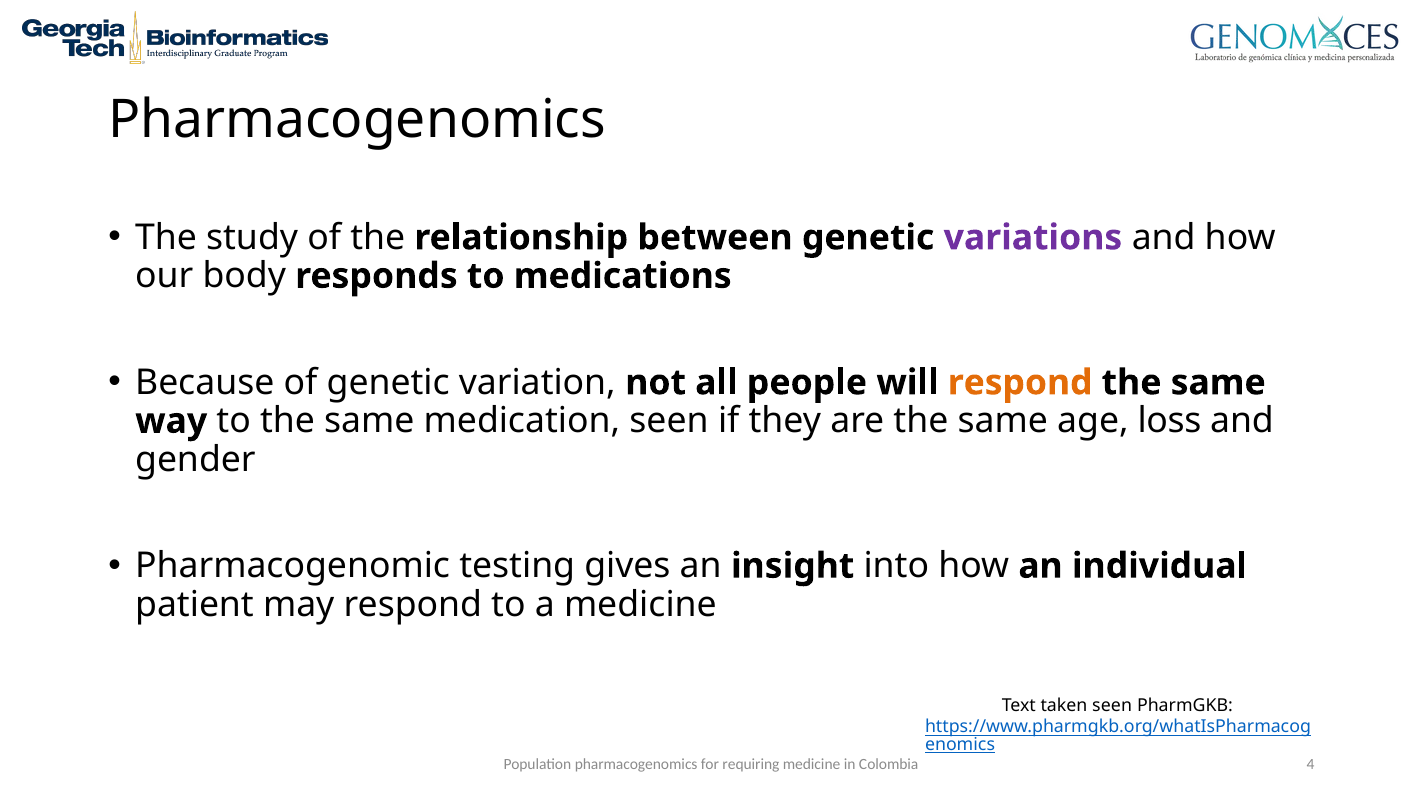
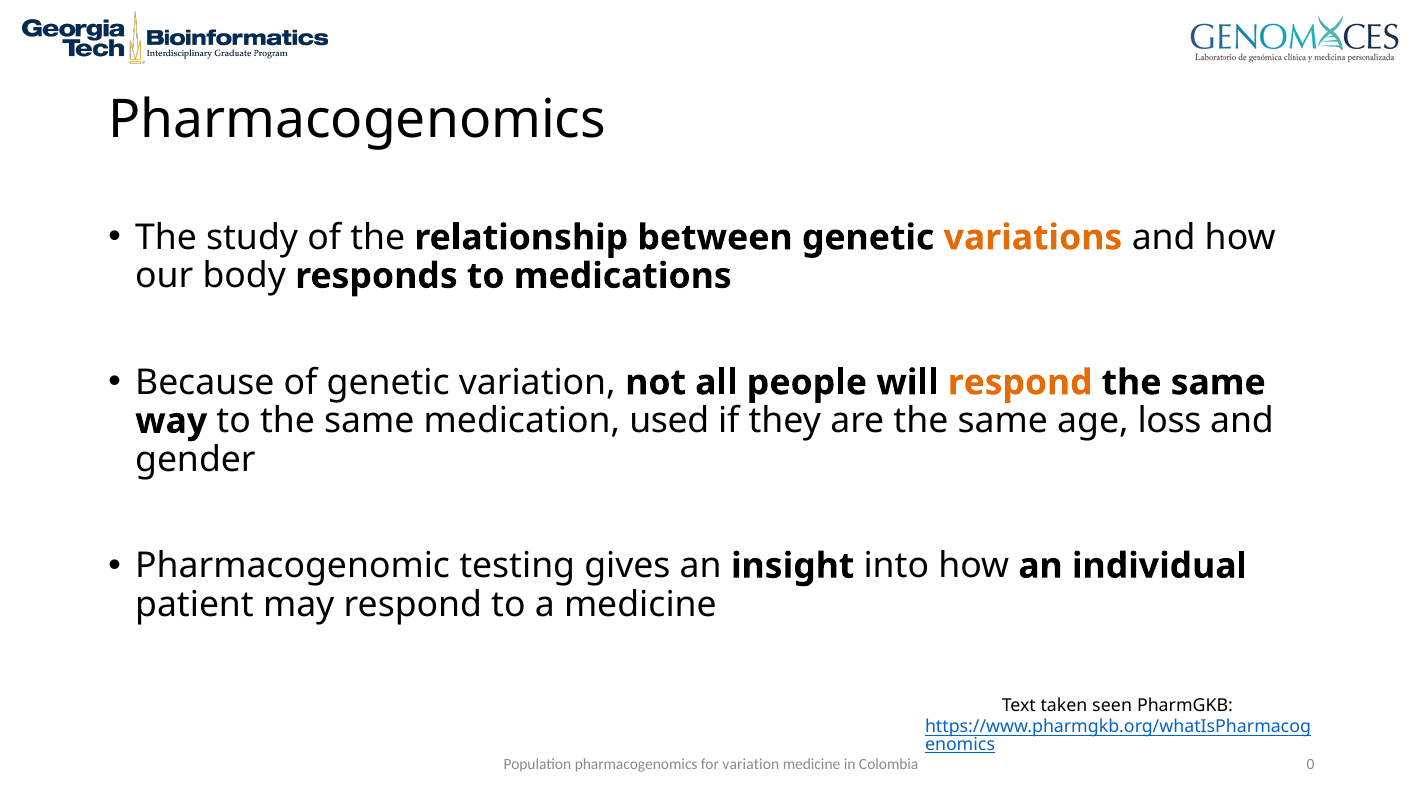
variations colour: purple -> orange (1033, 237)
medication seen: seen -> used (669, 421)
for requiring: requiring -> variation (751, 764)
4: 4 -> 0 (1311, 764)
